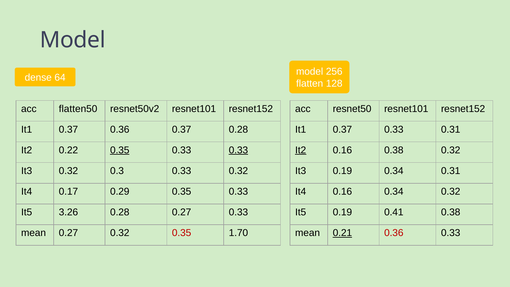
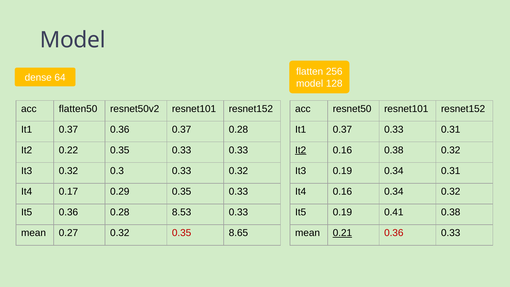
model: model -> flatten (310, 72)
flatten: flatten -> model (310, 84)
0.35 underline: present -> none (120, 150)
0.33 underline: present -> none (238, 150)
It5 3.26: 3.26 -> 0.36 (68, 212)
0.28 0.27: 0.27 -> 8.53 (182, 212)
1.70: 1.70 -> 8.65 (238, 233)
